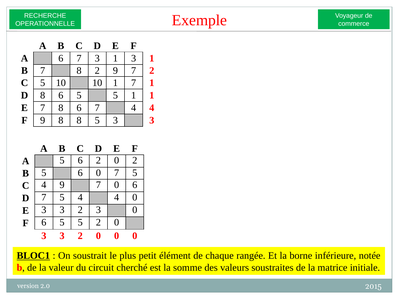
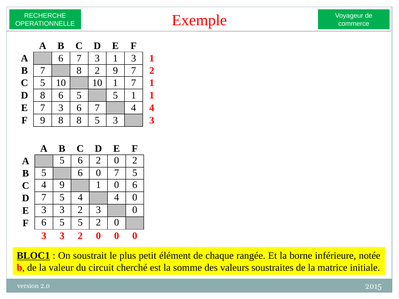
E 7 8: 8 -> 3 (61, 108)
4 9 7: 7 -> 1 (98, 185)
